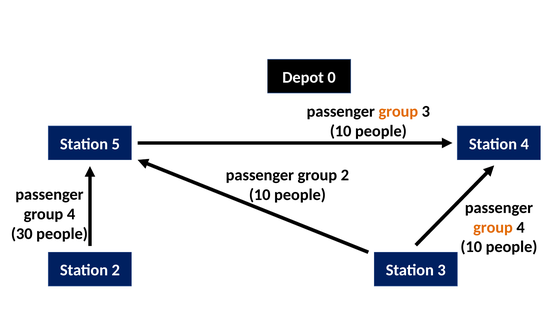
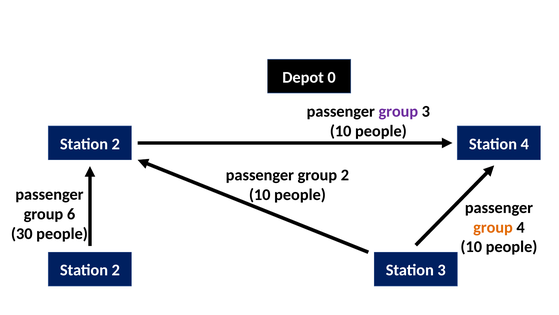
group colour: orange -> purple (398, 111)
5: 5 -> 2 (116, 144)
4: 4 -> 6 (71, 214)
